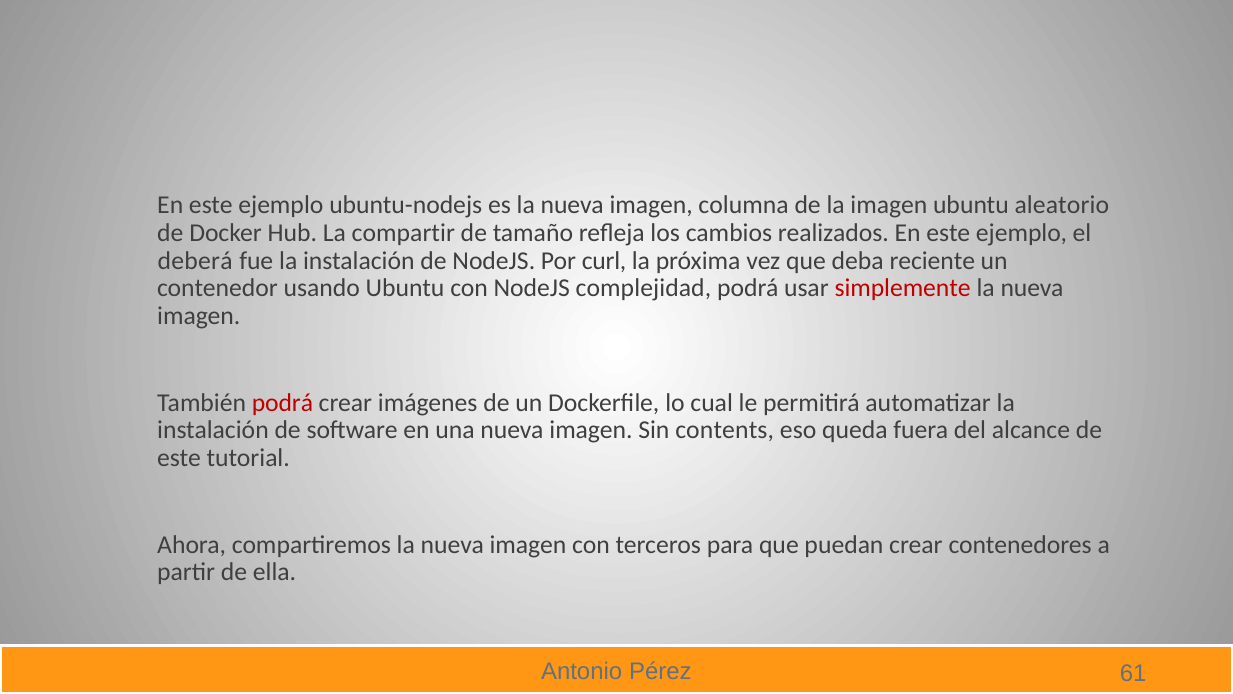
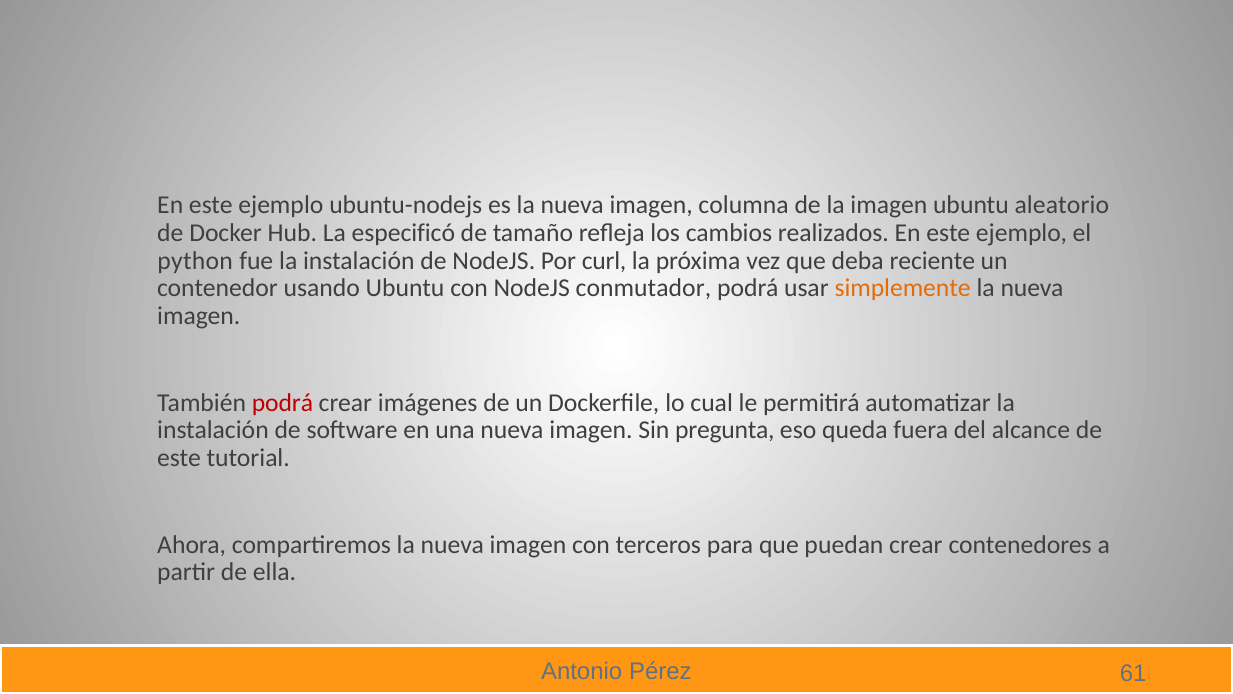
compartir: compartir -> especificó (403, 233)
deberá: deberá -> python (195, 261)
complejidad: complejidad -> conmutador (643, 288)
simplemente colour: red -> orange (903, 288)
contents: contents -> pregunta (725, 430)
